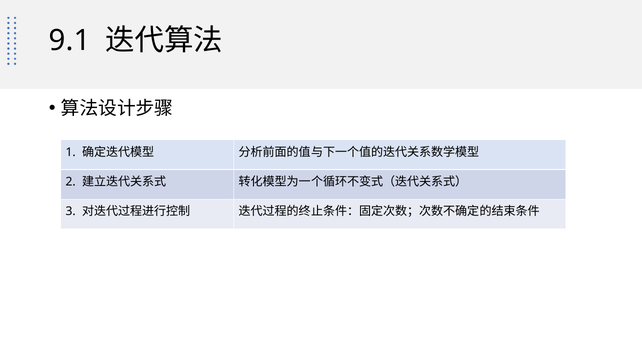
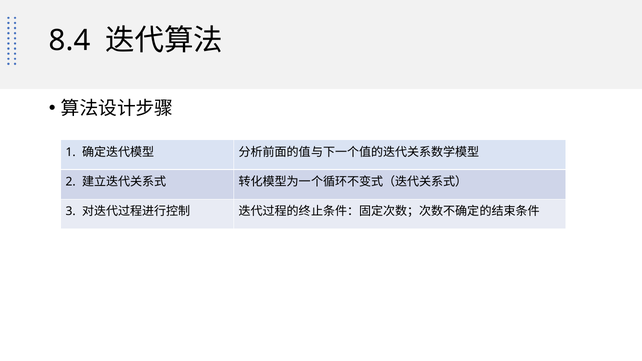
9.1: 9.1 -> 8.4 (70, 40)
